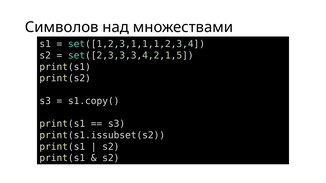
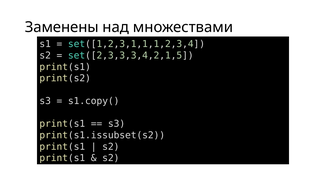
Символов: Символов -> Заменены (62, 27)
